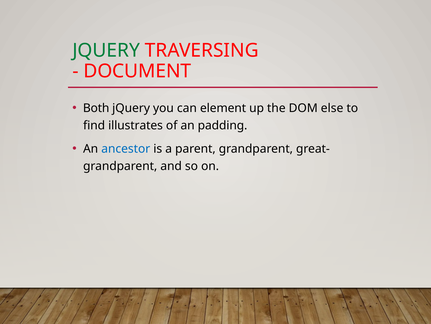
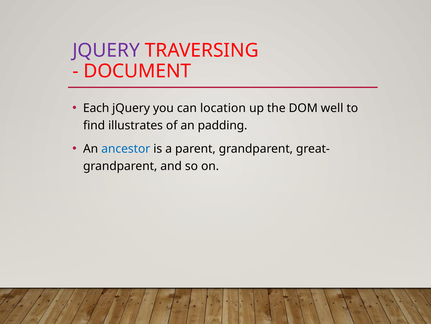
JQUERY colour: green -> purple (106, 50)
Both: Both -> Each (96, 108)
element: element -> location (223, 108)
else: else -> well (332, 108)
